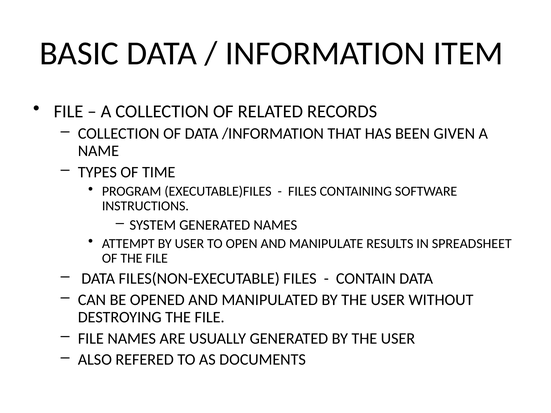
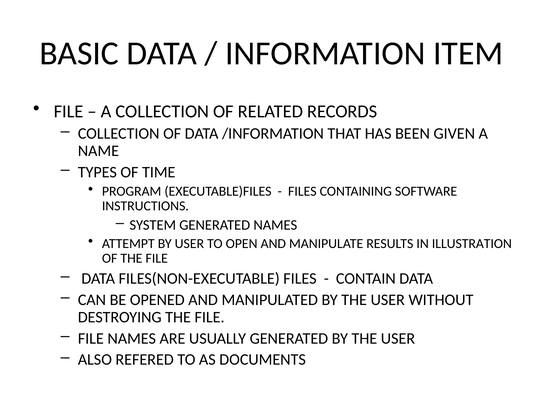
SPREADSHEET: SPREADSHEET -> ILLUSTRATION (472, 244)
